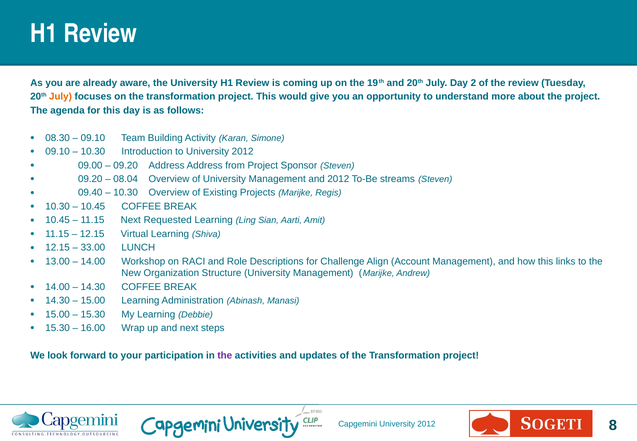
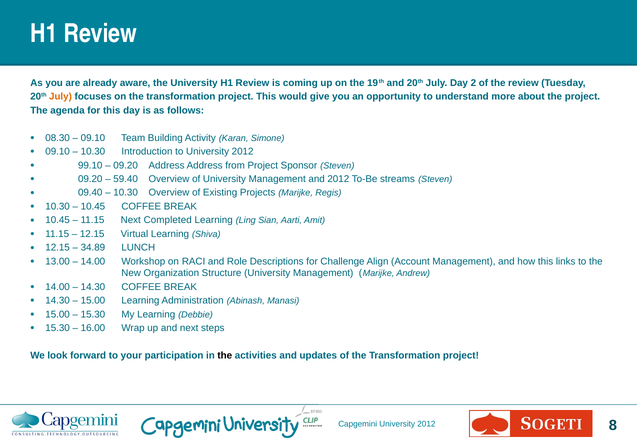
09.00: 09.00 -> 99.10 (90, 165)
08.04: 08.04 -> 59.40 (126, 179)
Requested: Requested -> Completed (168, 220)
33.00: 33.00 -> 34.89 (93, 248)
the colour: purple -> black (225, 356)
